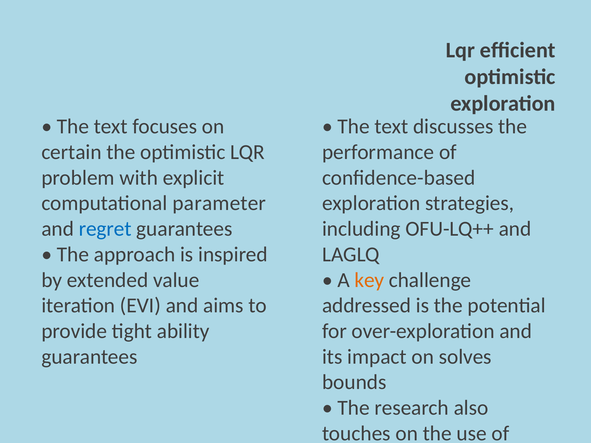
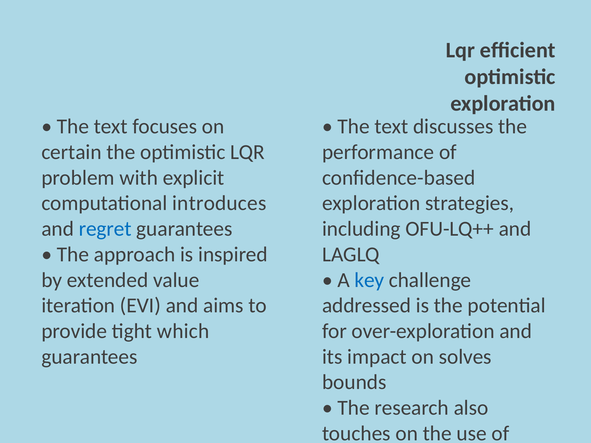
parameter: parameter -> introduces (219, 203)
key colour: orange -> blue (369, 280)
ability: ability -> which (183, 331)
